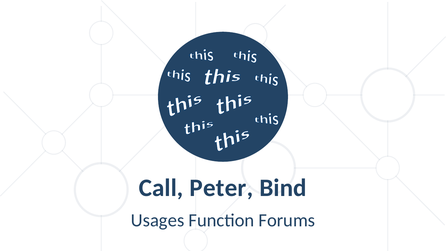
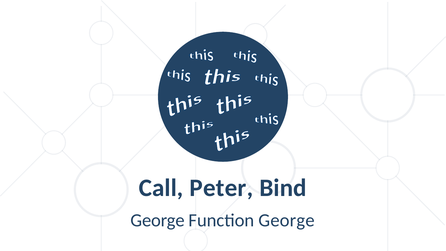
Usages: Usages -> George (158, 220)
Function Forums: Forums -> George (287, 220)
